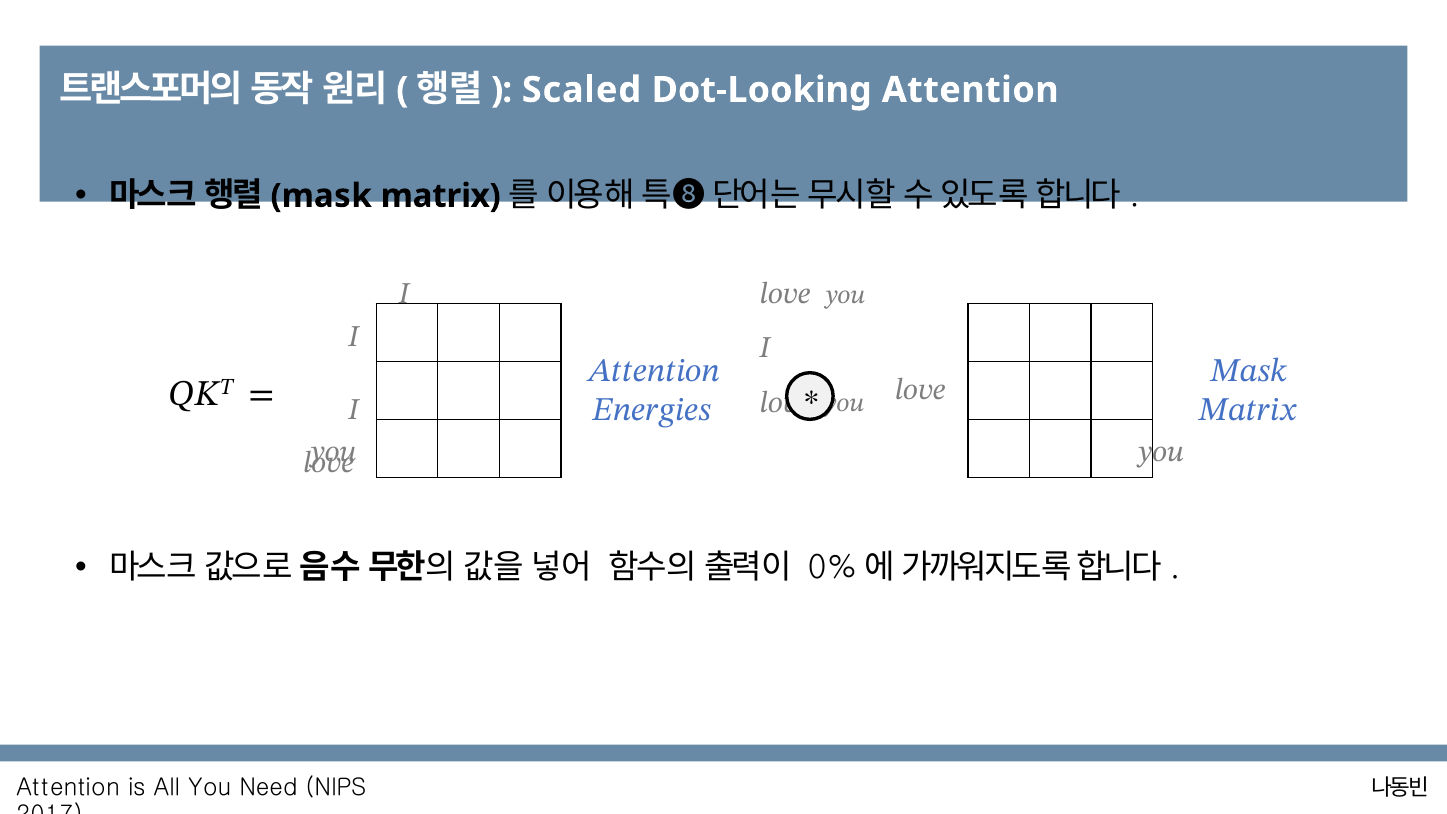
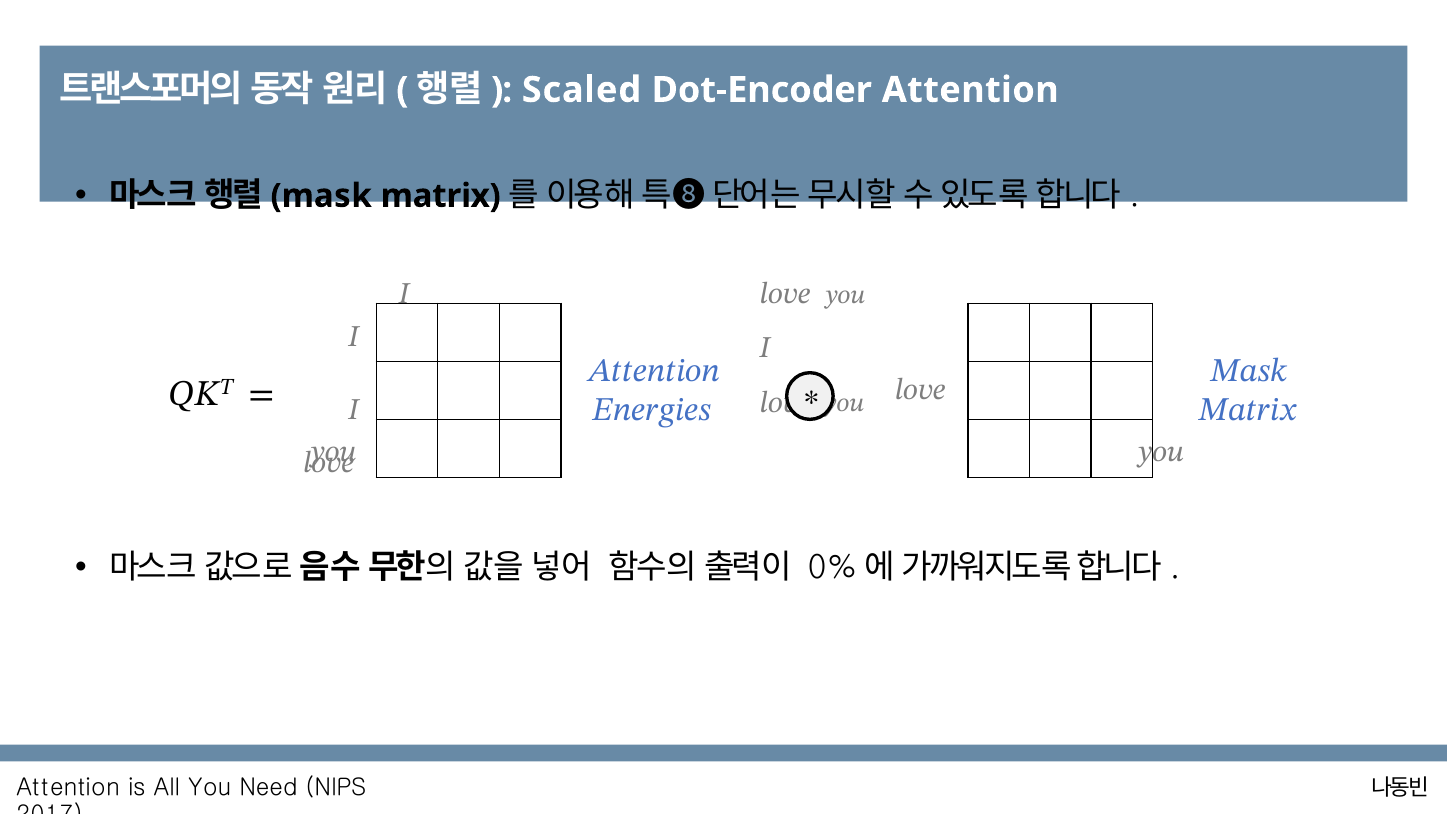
Dot-Looking: Dot-Looking -> Dot-Encoder (762, 90)
